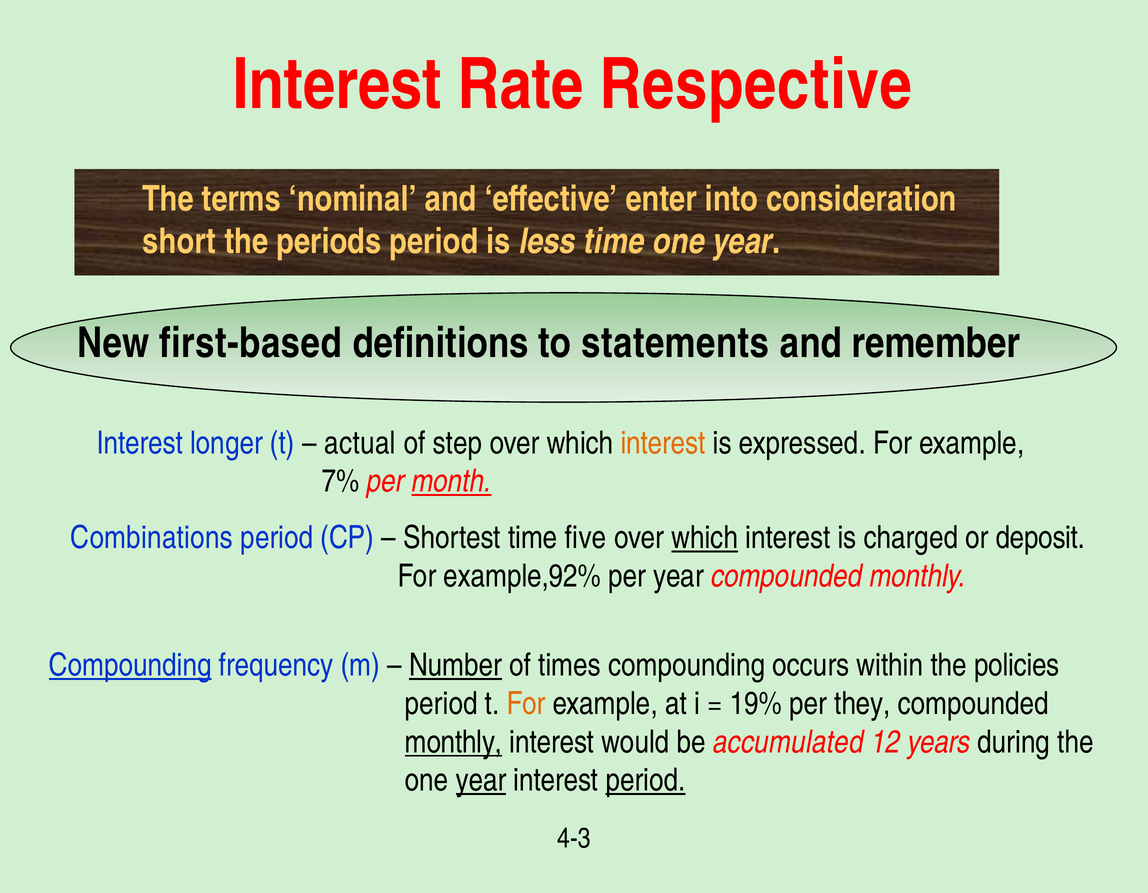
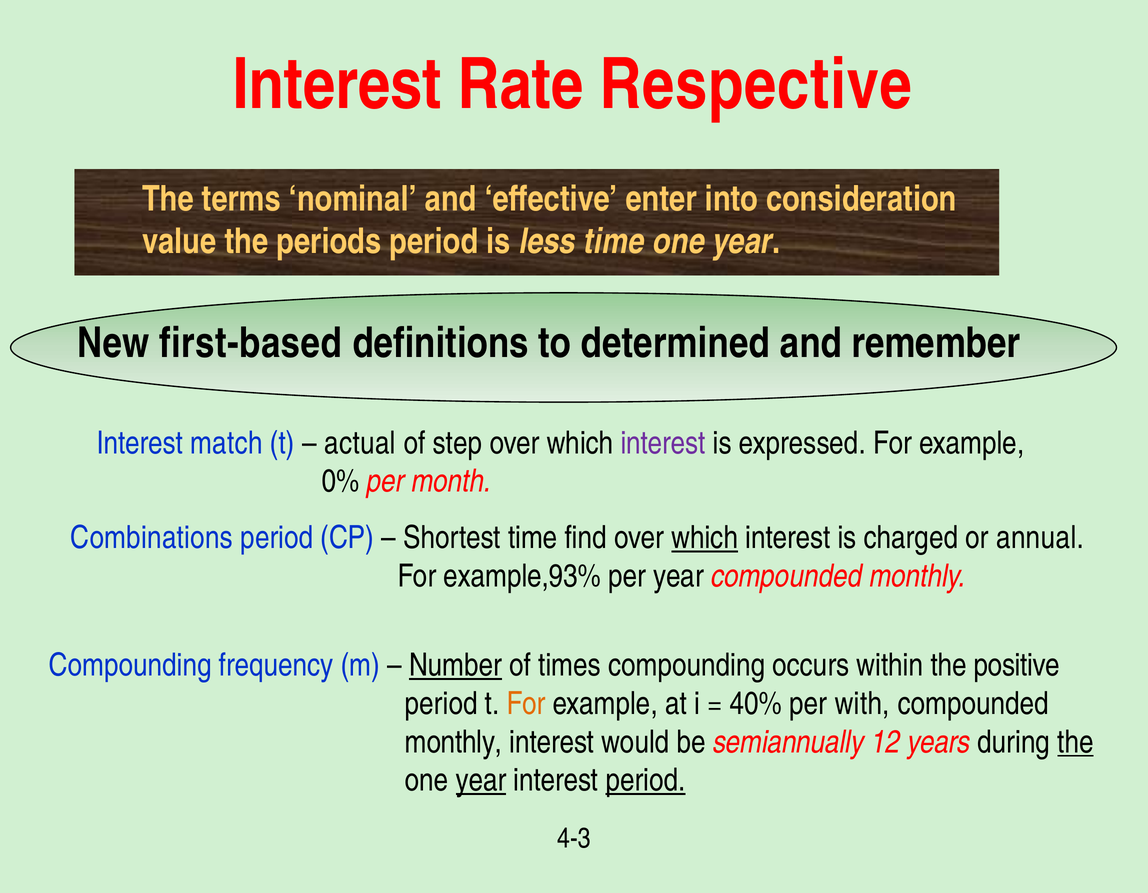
short: short -> value (179, 242)
statements: statements -> determined (675, 343)
longer: longer -> match (226, 443)
interest colour: orange -> purple (663, 443)
7%: 7% -> 0% (341, 481)
month underline: present -> none (452, 481)
five: five -> find (586, 538)
deposit: deposit -> annual (1040, 538)
example,92%: example,92% -> example,93% (522, 576)
Compounding underline: present -> none (130, 665)
policies: policies -> positive (1017, 665)
19%: 19% -> 40% (756, 704)
they: they -> with (862, 704)
monthly underline: present -> none (454, 742)
accumulated: accumulated -> semiannually (789, 742)
the underline: none -> present (1076, 742)
